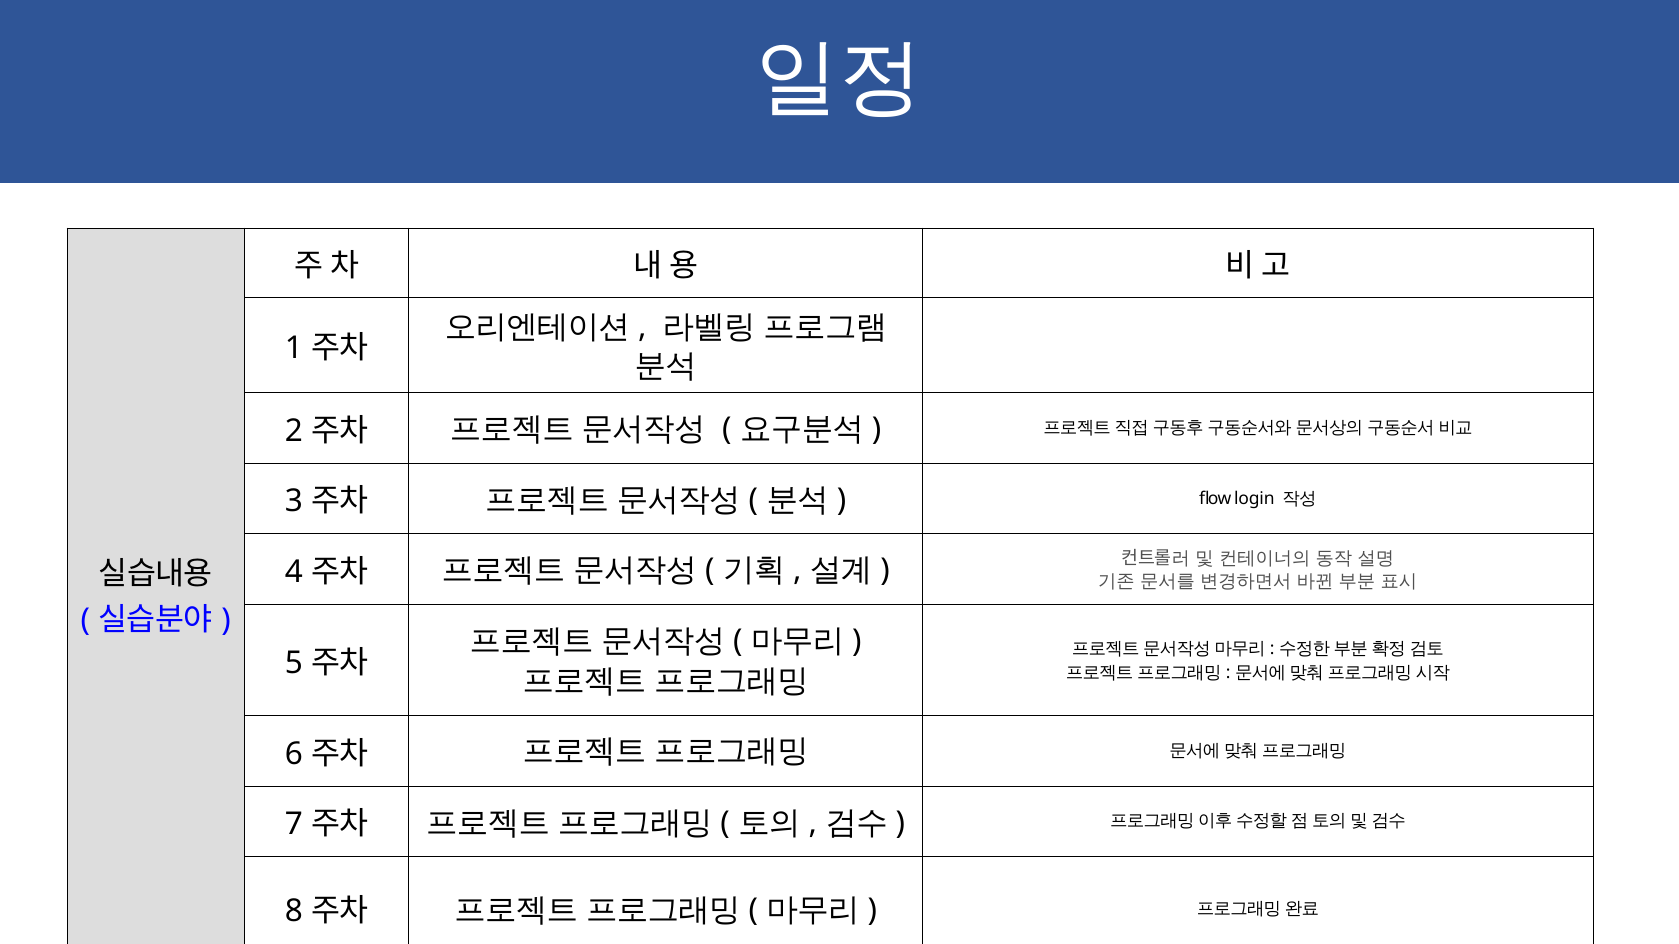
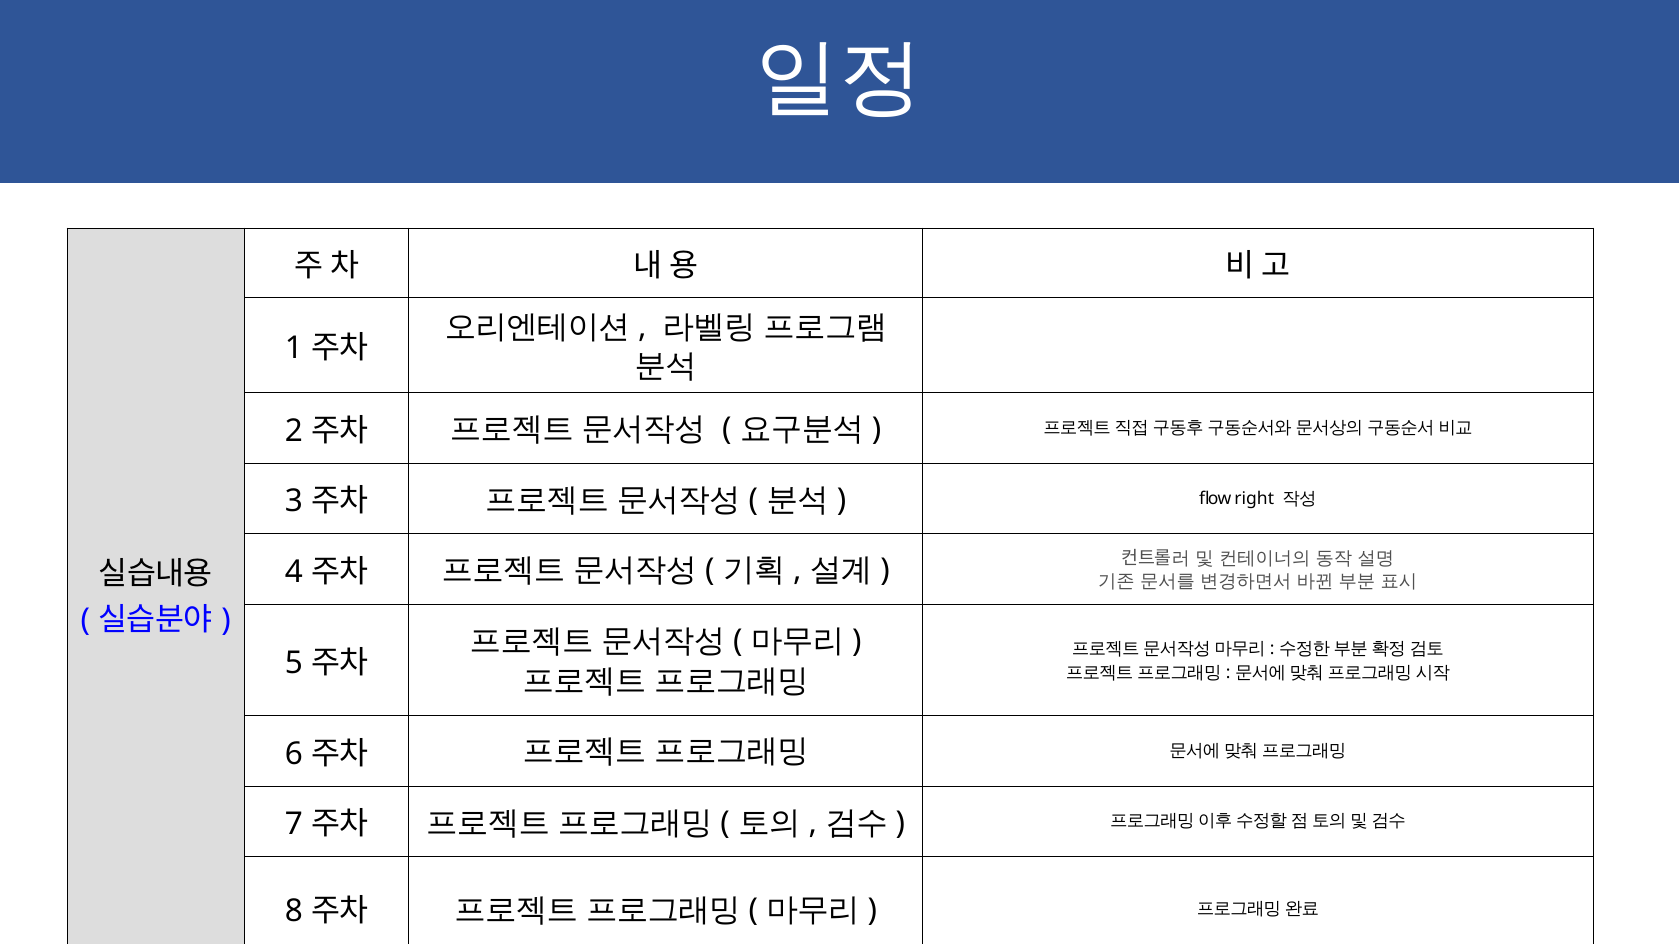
login: login -> right (1254, 499)
